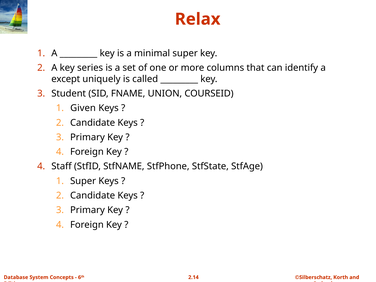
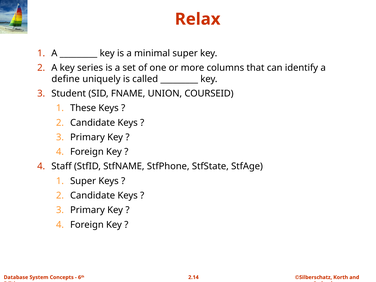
except: except -> define (66, 79)
Given: Given -> These (83, 108)
